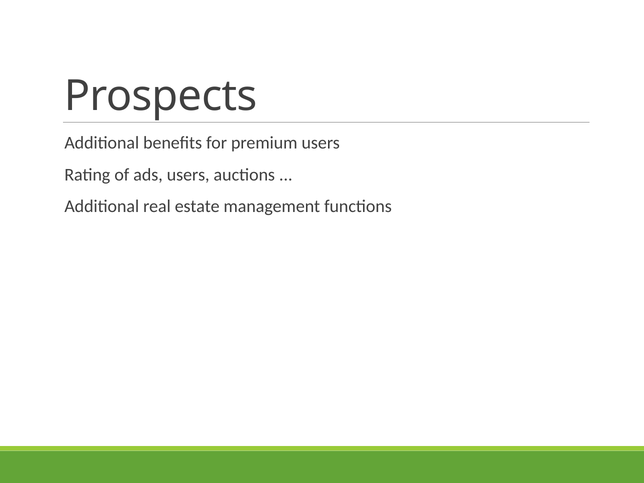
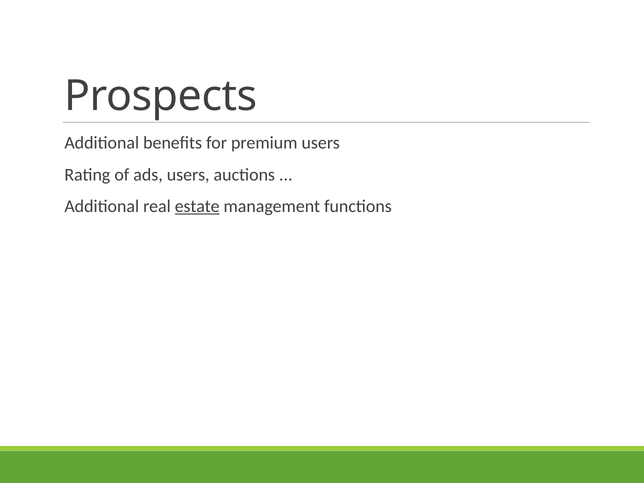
estate underline: none -> present (197, 206)
